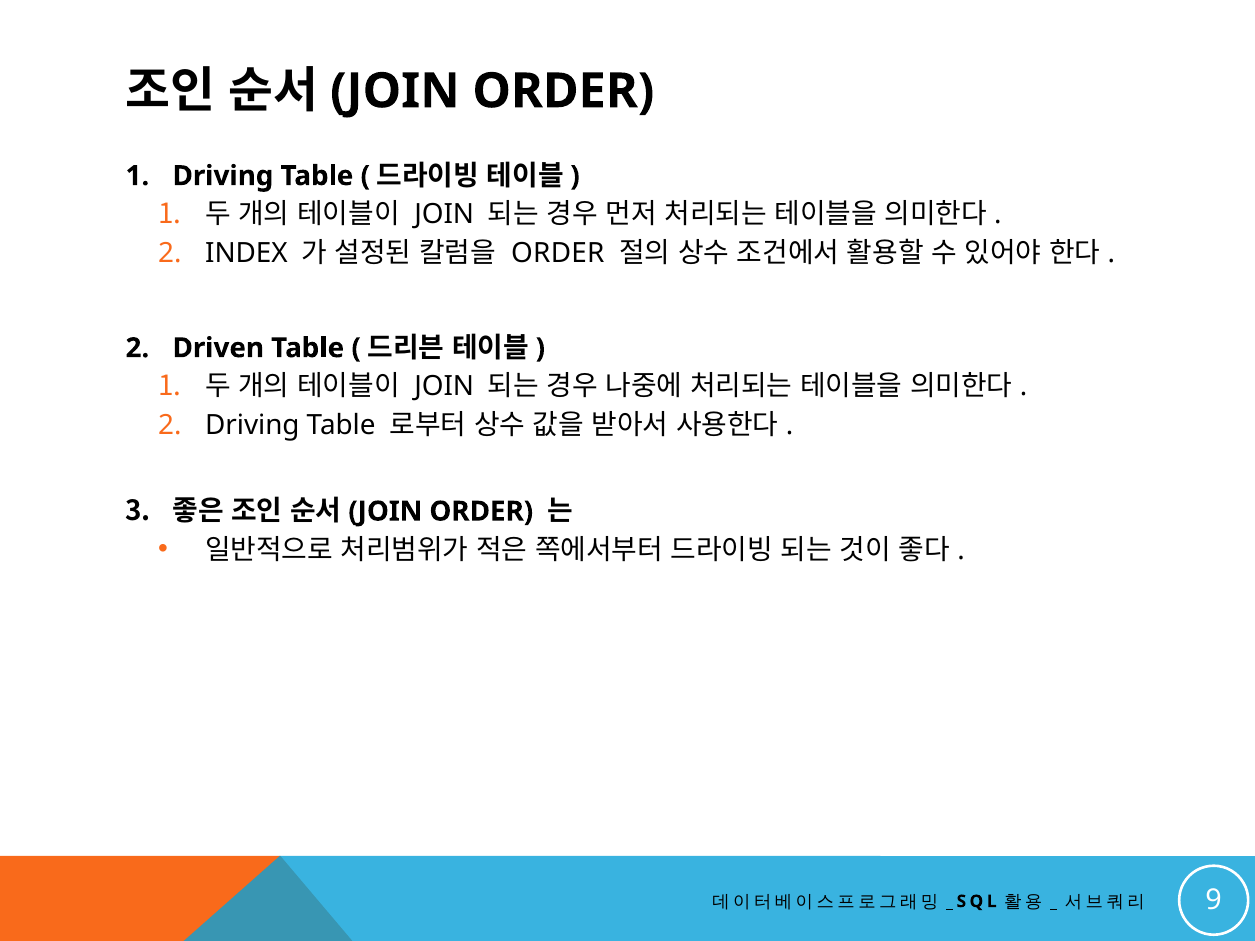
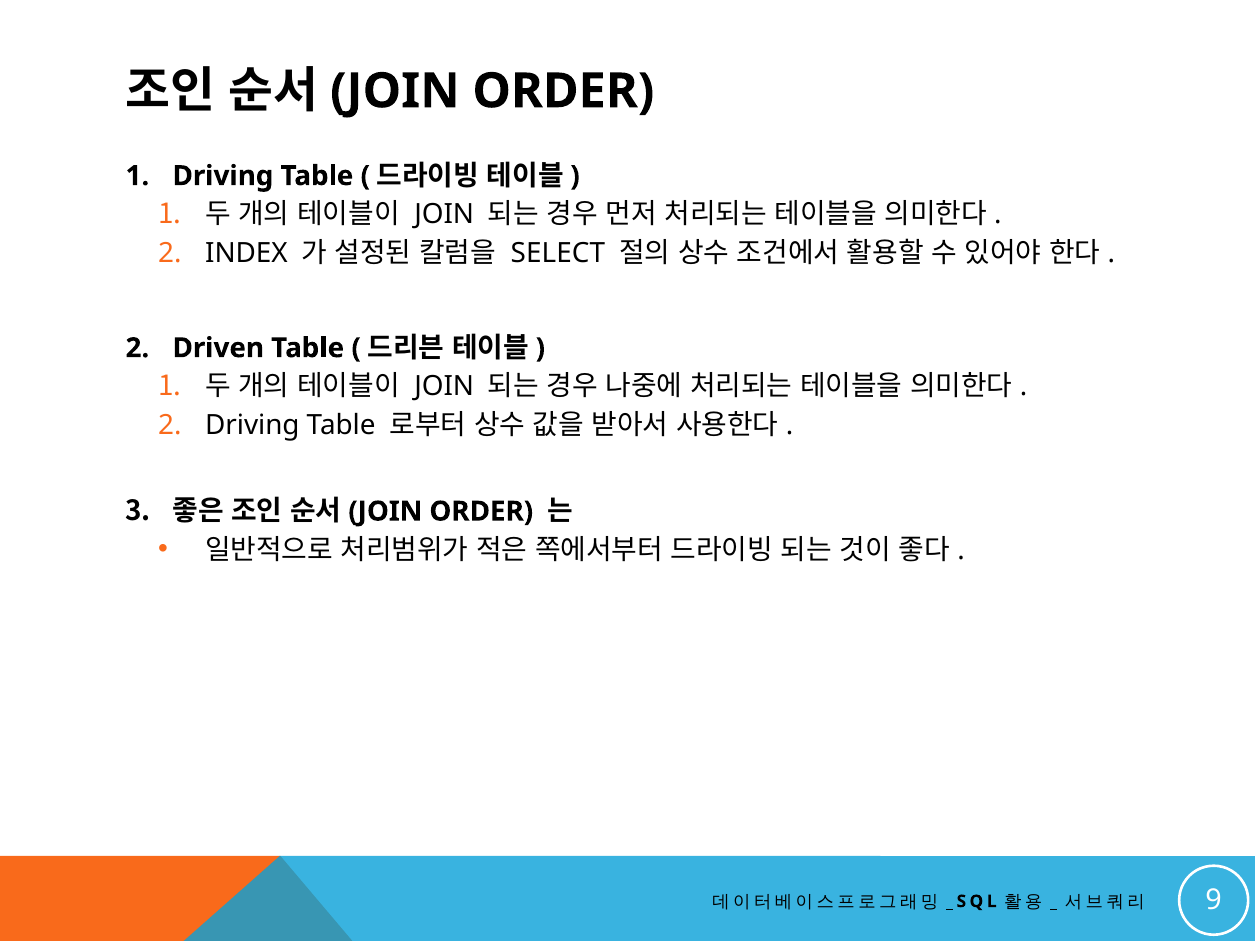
ORDER: ORDER -> SELECT (558, 253)
